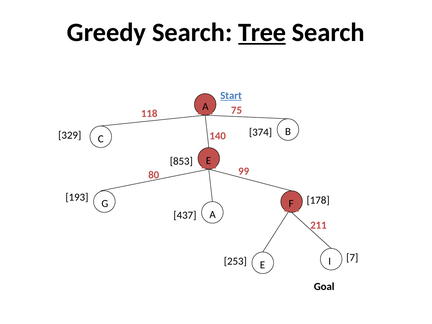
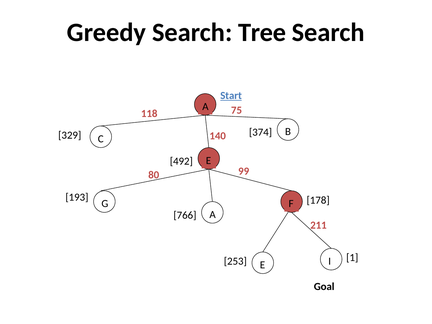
Tree underline: present -> none (262, 32)
853: 853 -> 492 (181, 161)
437: 437 -> 766 (185, 215)
7: 7 -> 1 (352, 258)
